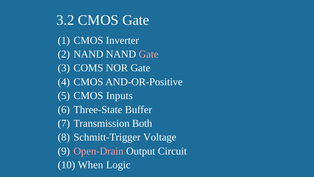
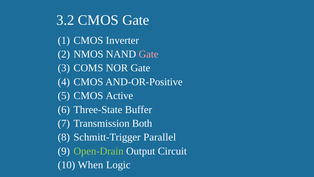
NAND: NAND -> NMOS (88, 54)
Inputs: Inputs -> Active (119, 95)
Voltage: Voltage -> Parallel (160, 137)
Open-Drain colour: pink -> light green (99, 151)
